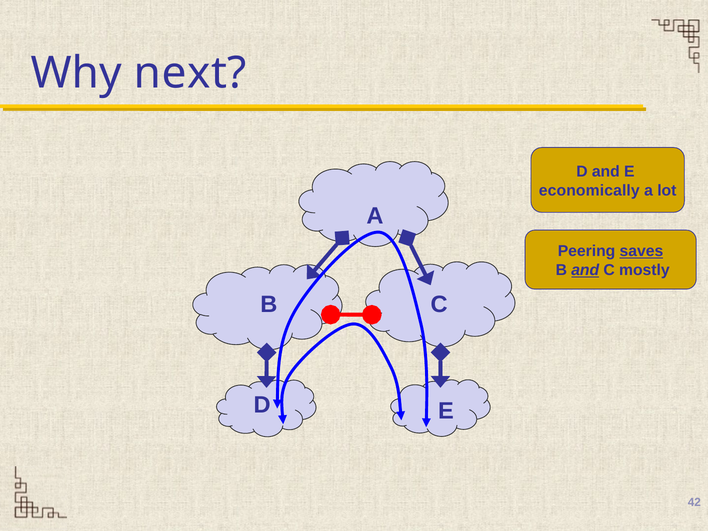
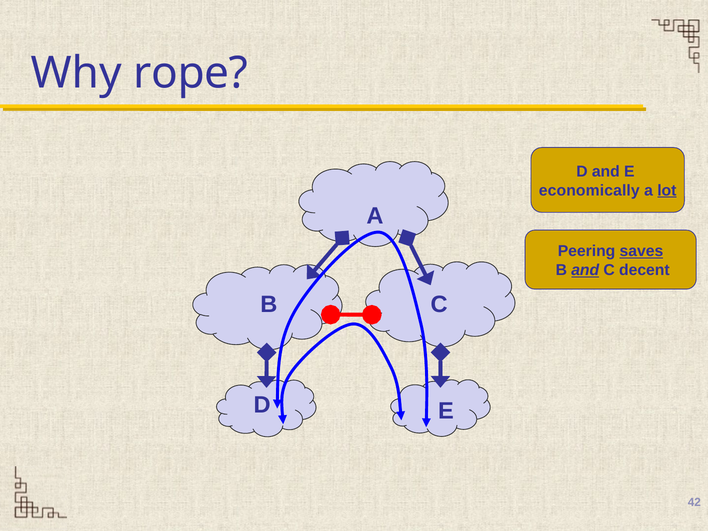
next: next -> rope (191, 73)
lot underline: none -> present (667, 190)
mostly: mostly -> decent (644, 270)
